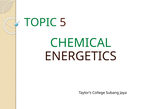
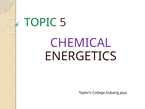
CHEMICAL colour: green -> purple (81, 43)
